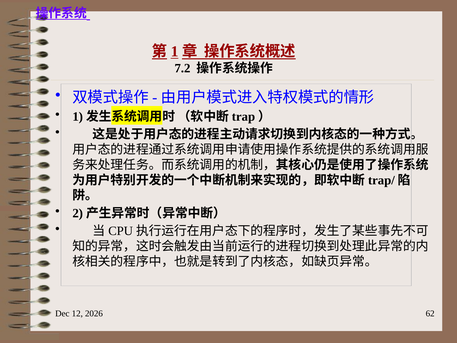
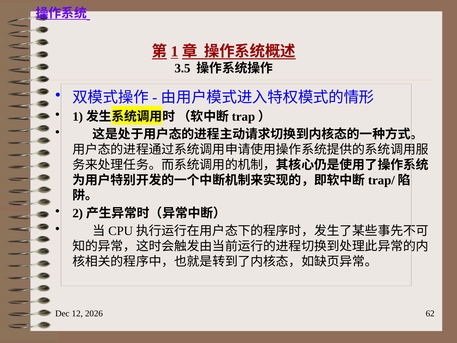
7.2: 7.2 -> 3.5 (182, 68)
